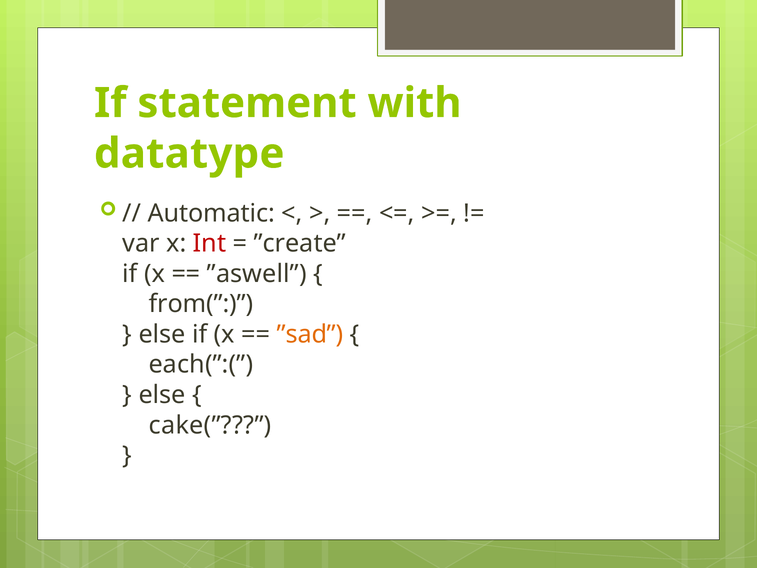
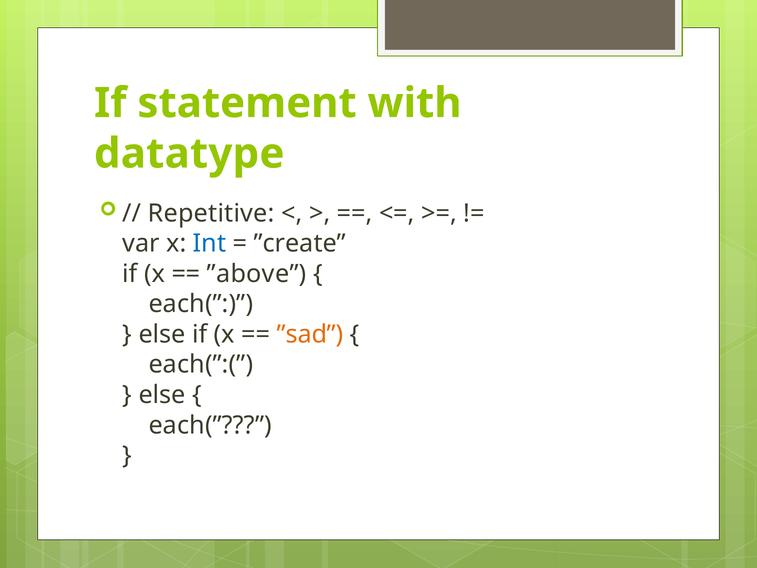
Automatic: Automatic -> Repetitive (211, 213)
Int colour: red -> blue (210, 243)
”aswell: ”aswell -> ”above (257, 274)
from(: from( -> each( (201, 304)
cake(: cake( -> each( (210, 425)
